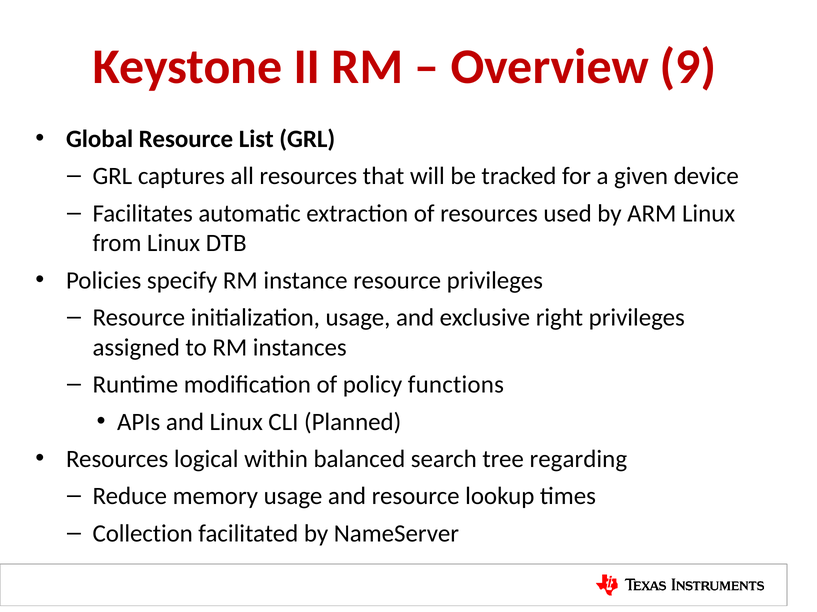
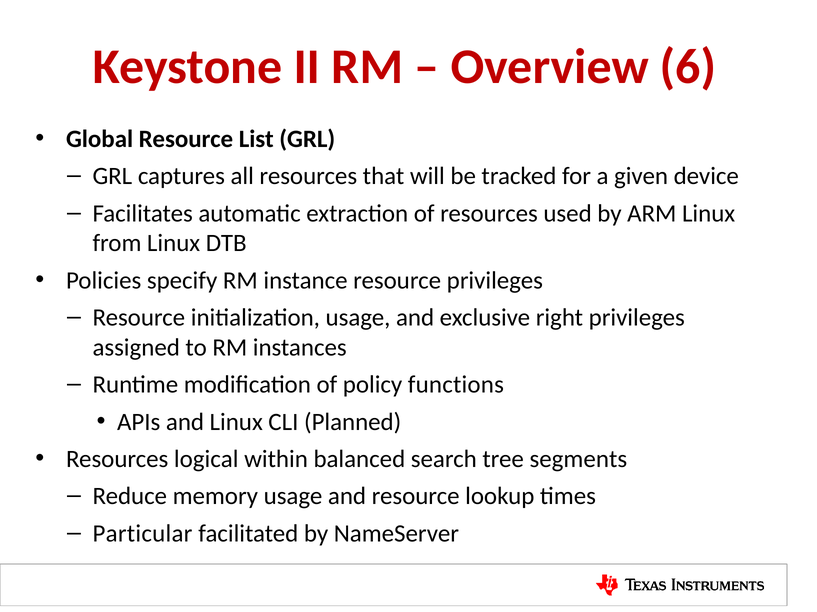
9: 9 -> 6 (688, 67)
regarding: regarding -> segments (578, 460)
Collection: Collection -> Particular (143, 534)
